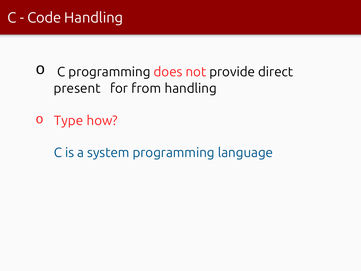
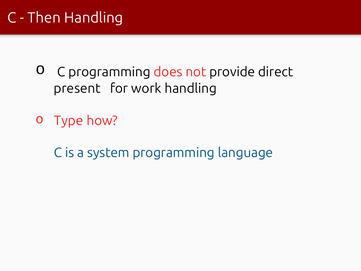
Code: Code -> Then (44, 18)
from: from -> work (146, 88)
